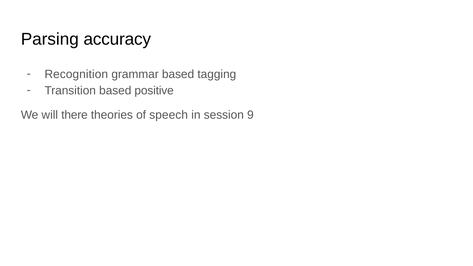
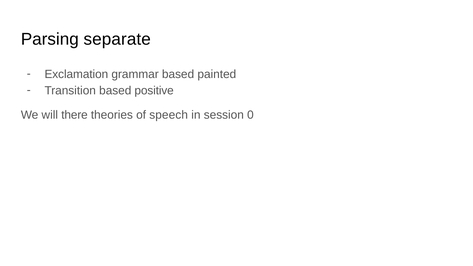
accuracy: accuracy -> separate (117, 39)
Recognition: Recognition -> Exclamation (76, 74)
tagging: tagging -> painted (217, 74)
9: 9 -> 0 (250, 115)
